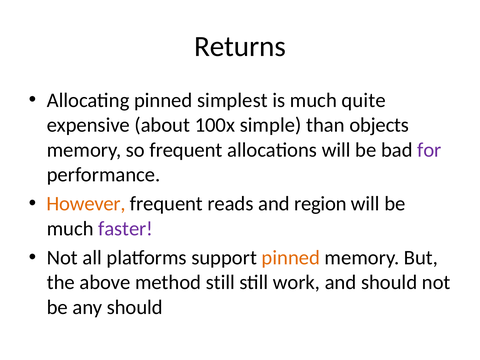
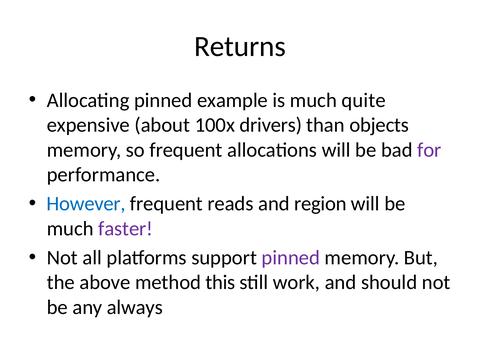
simplest: simplest -> example (232, 100)
simple: simple -> drivers (271, 125)
However colour: orange -> blue (86, 204)
pinned colour: orange -> purple (291, 258)
method still: still -> this (220, 282)
any should: should -> always (135, 307)
